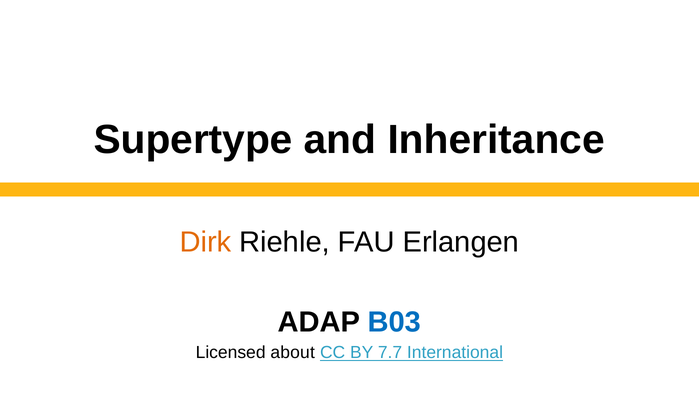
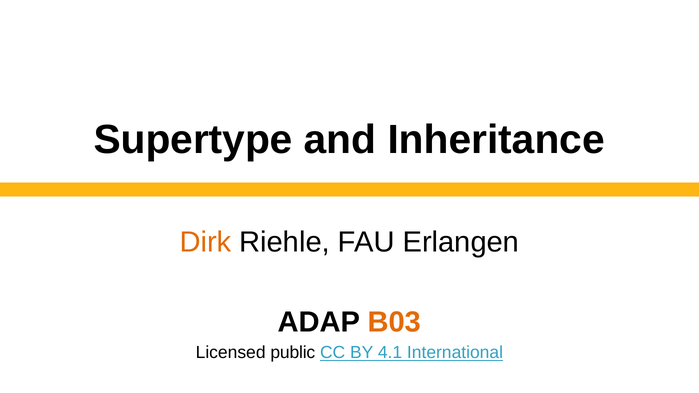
B03 colour: blue -> orange (394, 322)
about: about -> public (293, 353)
7.7: 7.7 -> 4.1 (390, 353)
